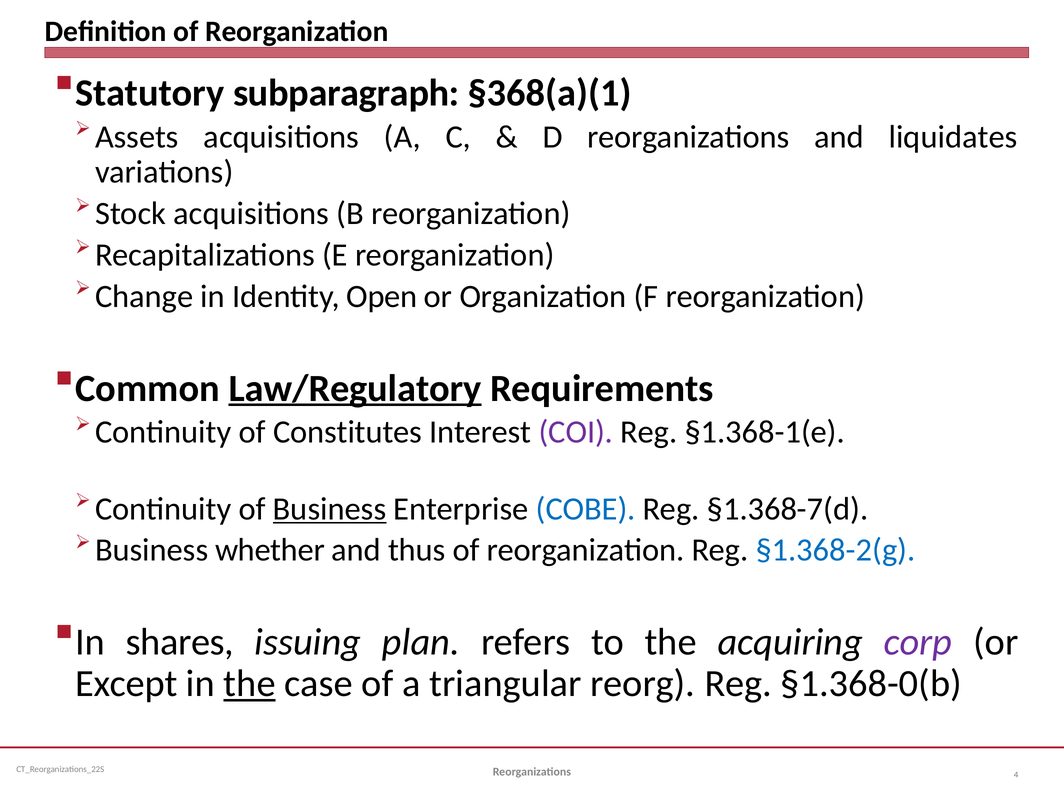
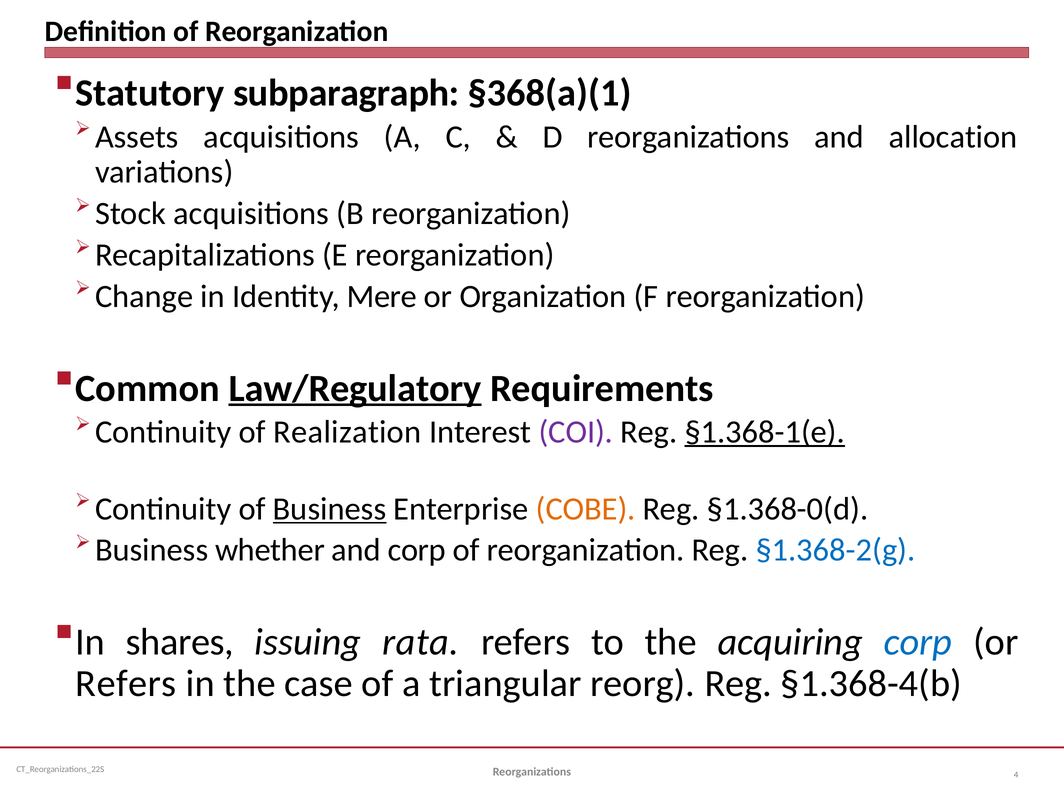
liquidates: liquidates -> allocation (953, 137)
Open: Open -> Mere (382, 296)
Constitutes: Constitutes -> Realization (347, 432)
§1.368-1(e underline: none -> present (765, 432)
COBE colour: blue -> orange (586, 509)
§1.368-7(d: §1.368-7(d -> §1.368-0(d (788, 509)
and thus: thus -> corp (417, 550)
plan: plan -> rata (421, 642)
corp colour: purple -> blue (918, 642)
Except: Except -> Refers (126, 684)
the underline: present -> none (250, 684)
§1.368-0(b: §1.368-0(b -> §1.368-4(b (871, 684)
